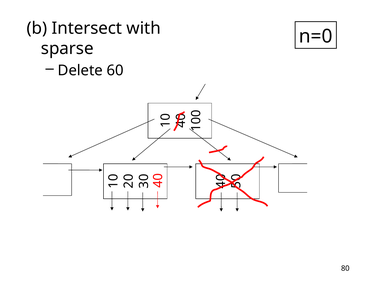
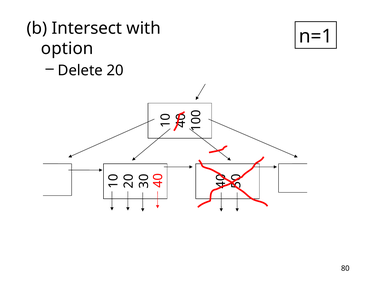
n=0: n=0 -> n=1 (316, 36)
sparse: sparse -> option (67, 49)
60: 60 -> 20 (115, 70)
